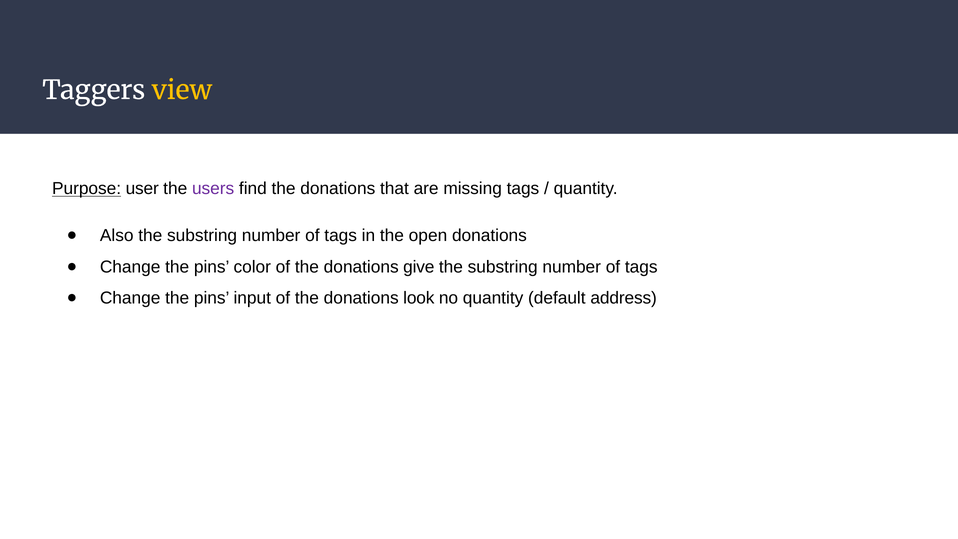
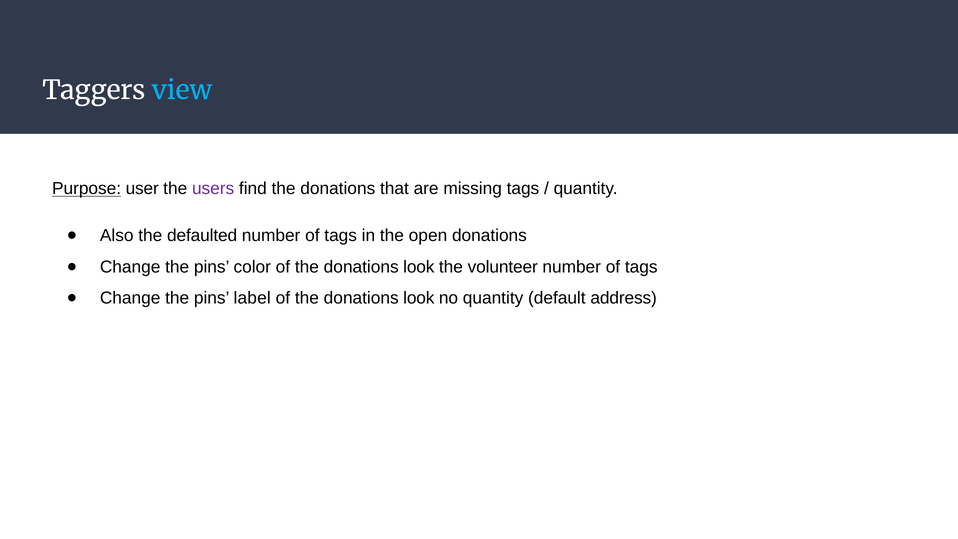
view colour: yellow -> light blue (182, 90)
substring: substring -> defaulted (202, 236)
give: give -> look (419, 267)
substring: substring -> volunteer (503, 267)
input: input -> label (252, 298)
